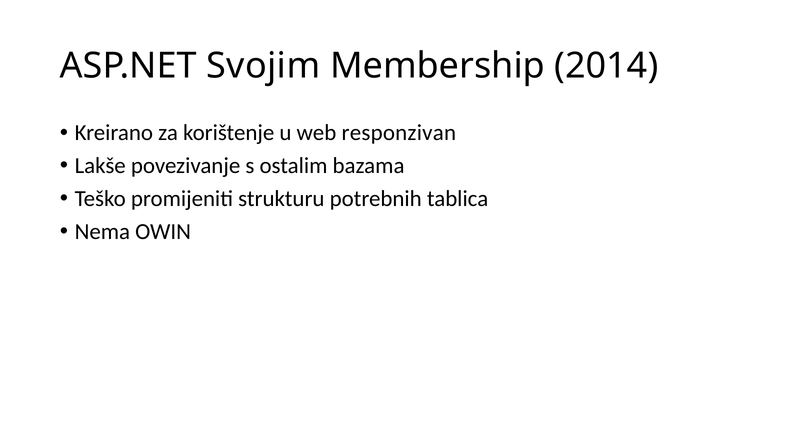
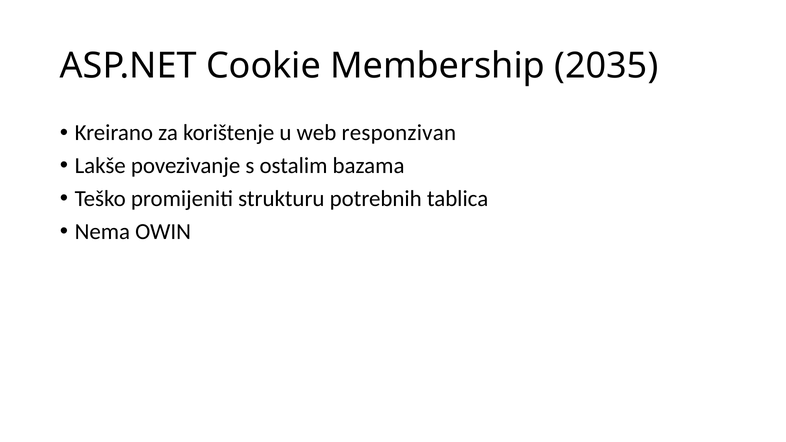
Svojim: Svojim -> Cookie (264, 66)
2014: 2014 -> 2035 (606, 66)
